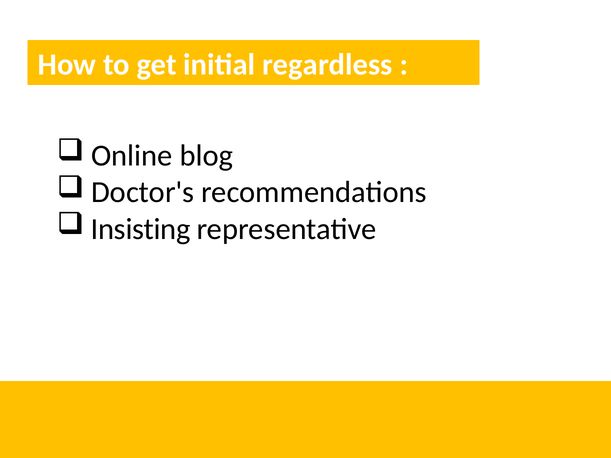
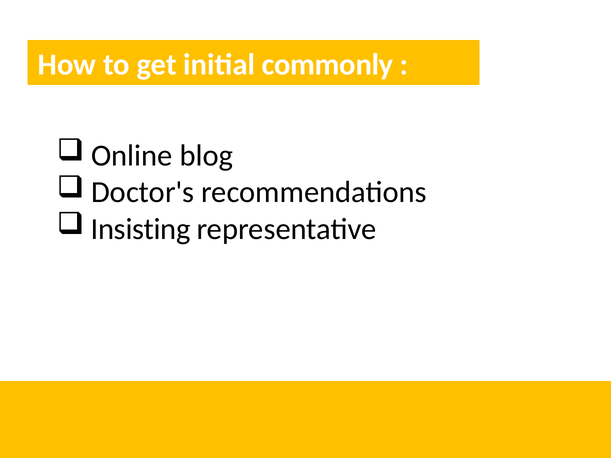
regardless: regardless -> commonly (328, 64)
